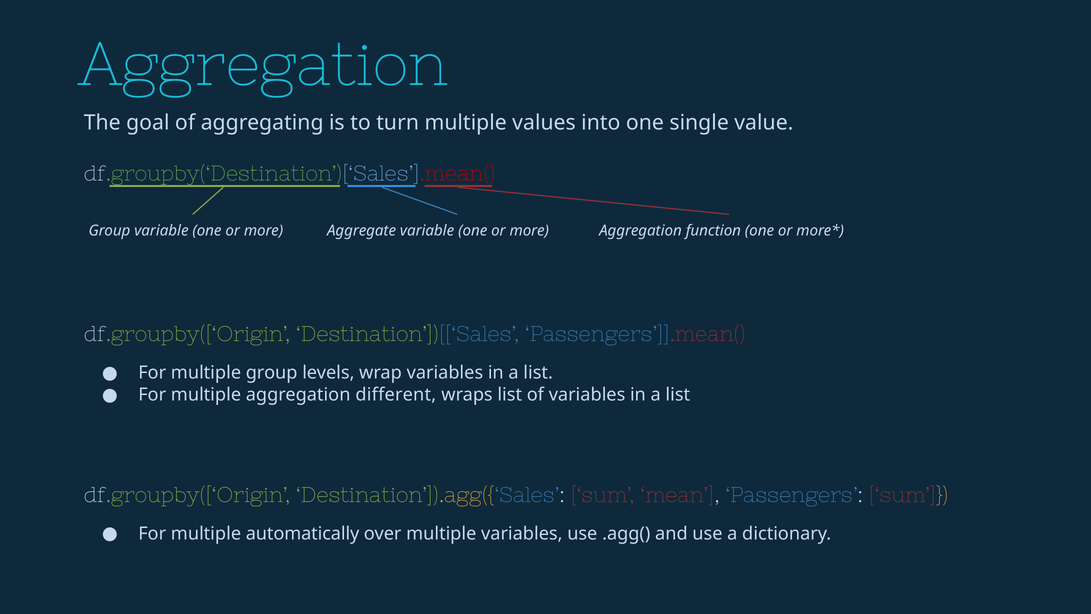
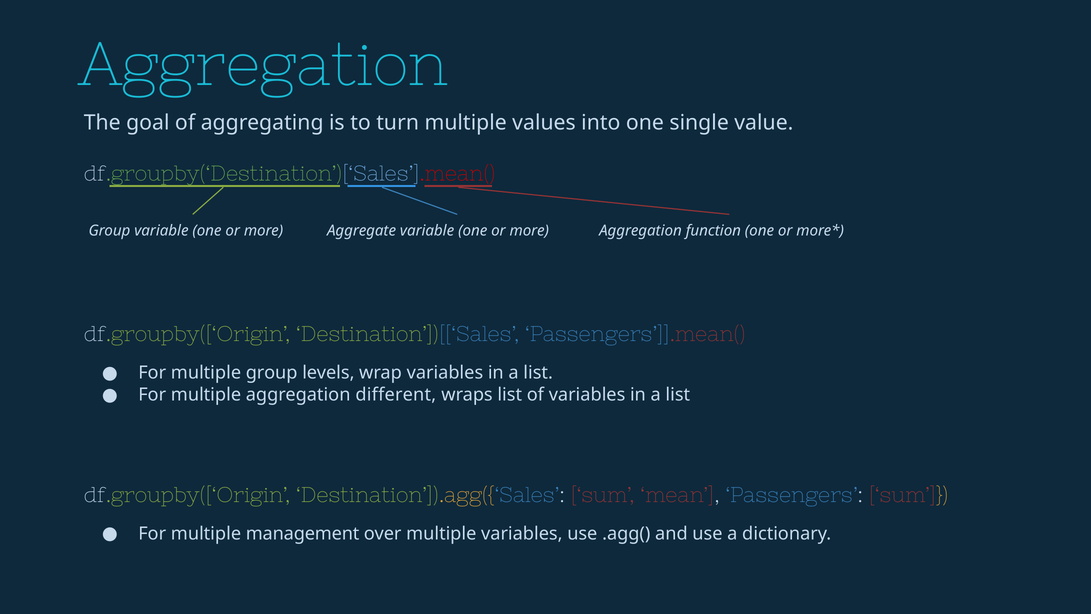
automatically: automatically -> management (303, 533)
